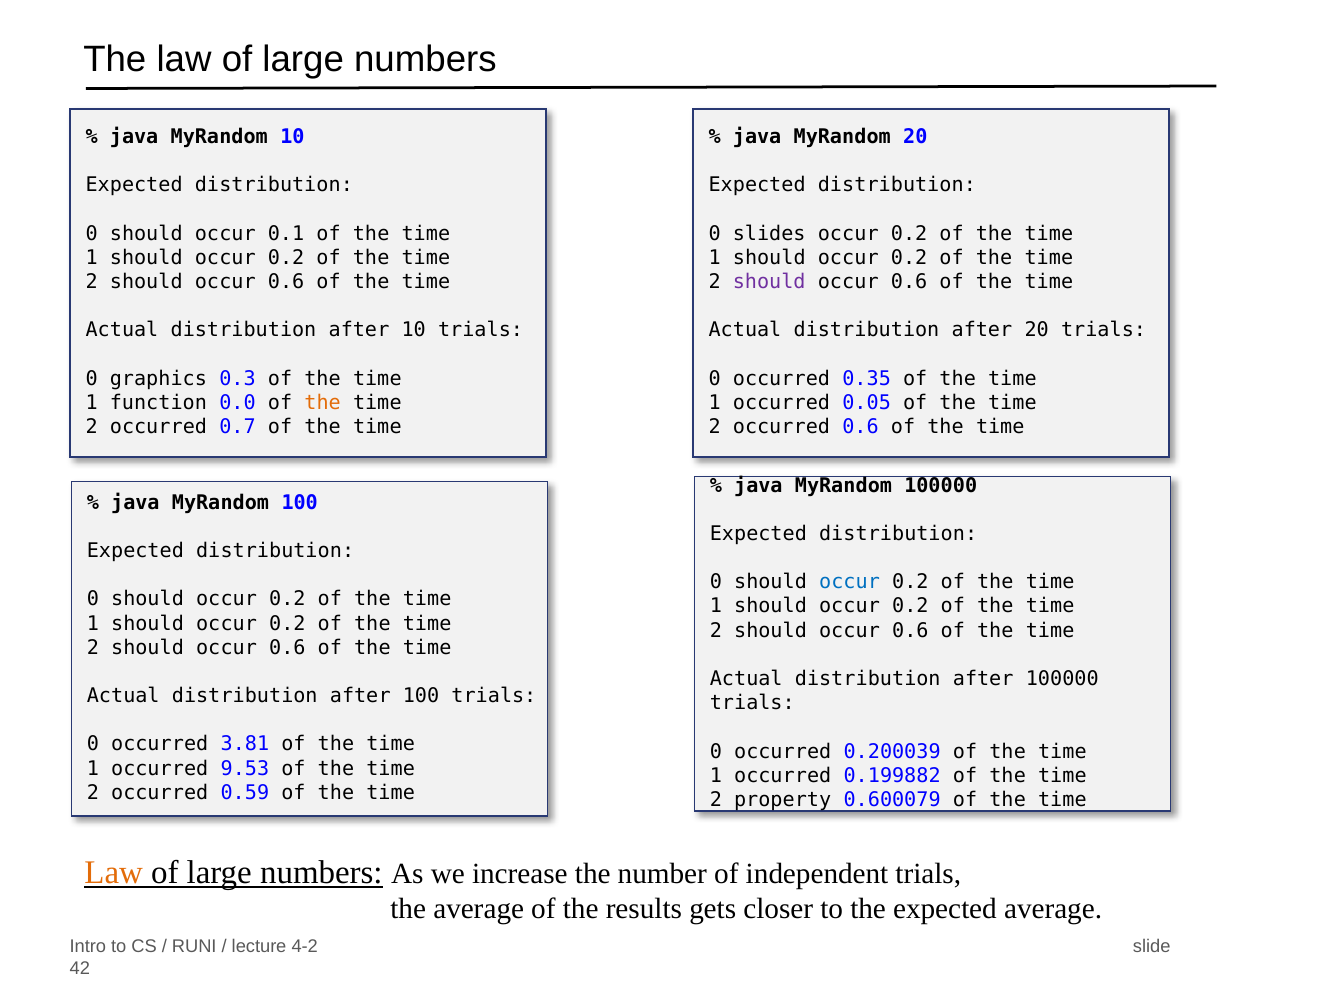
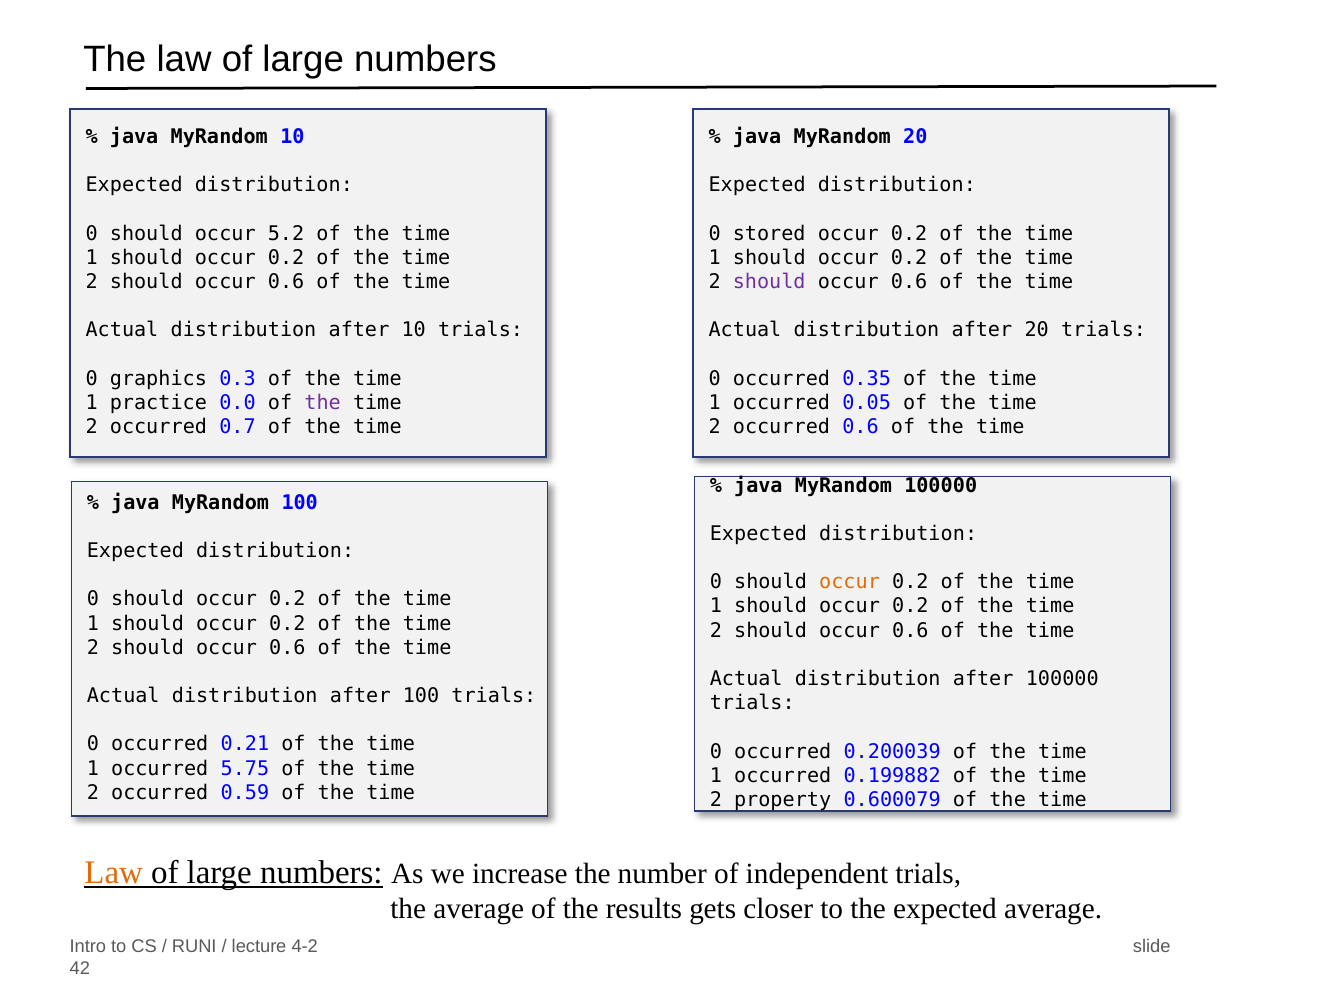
0.1: 0.1 -> 5.2 (286, 233)
slides: slides -> stored (769, 233)
function: function -> practice (158, 403)
the colour: orange -> purple (323, 403)
occur colour: blue -> orange (850, 582)
3.81: 3.81 -> 0.21 (245, 744)
9.53: 9.53 -> 5.75 (245, 768)
